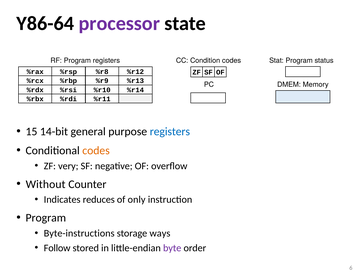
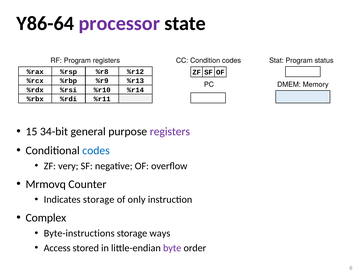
14-bit: 14-bit -> 34-bit (54, 132)
registers colour: blue -> purple (170, 132)
codes colour: orange -> blue (96, 151)
Without: Without -> Mrmovq (46, 184)
Indicates reduces: reduces -> storage (99, 200)
Program: Program -> Complex (46, 218)
Follow: Follow -> Access (57, 248)
